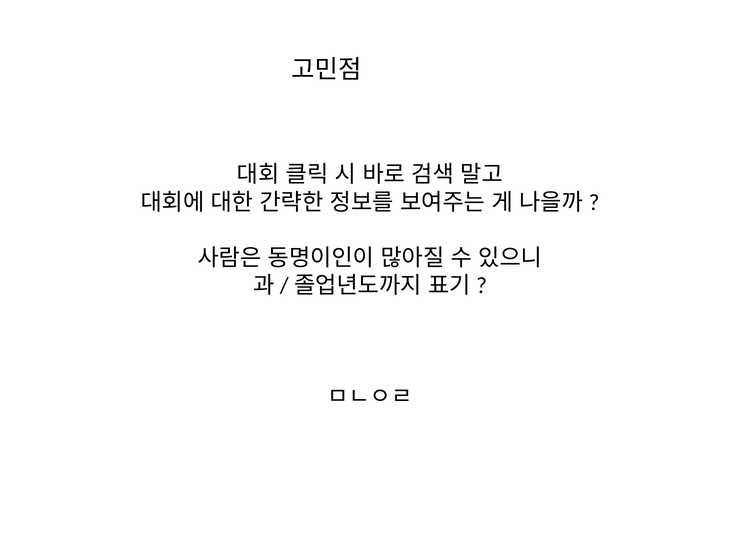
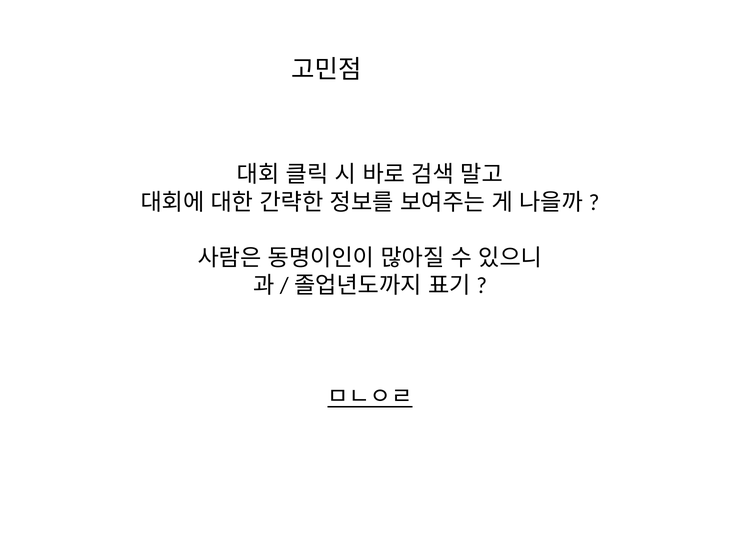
ㅁㄴㅇㄹ underline: none -> present (370, 397)
